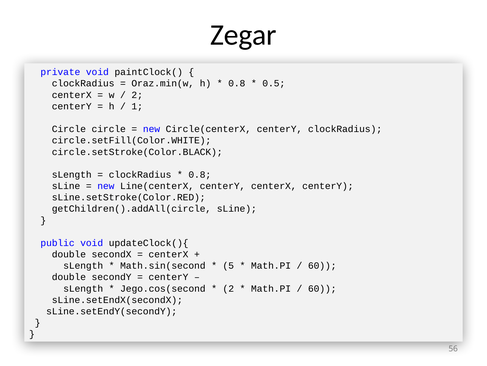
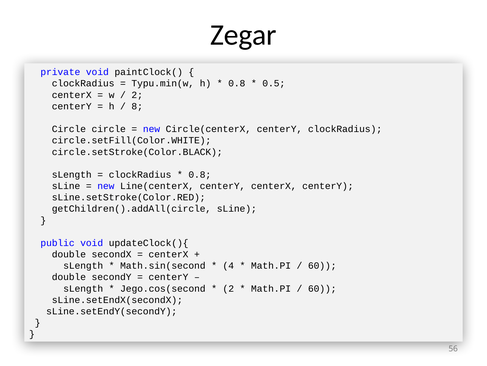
Oraz.min(w: Oraz.min(w -> Typu.min(w (163, 83)
1: 1 -> 8 (137, 106)
5: 5 -> 4 (228, 265)
